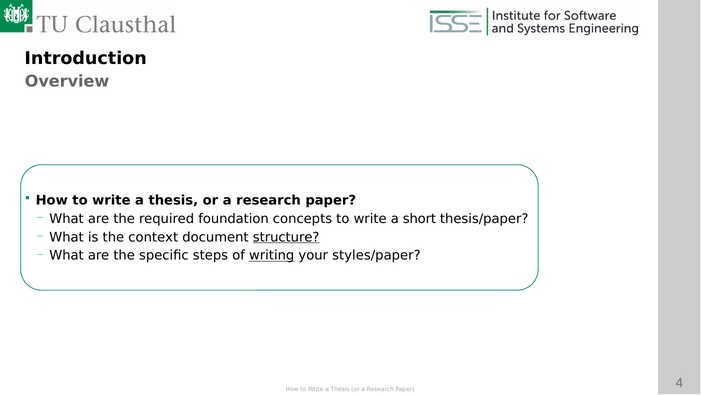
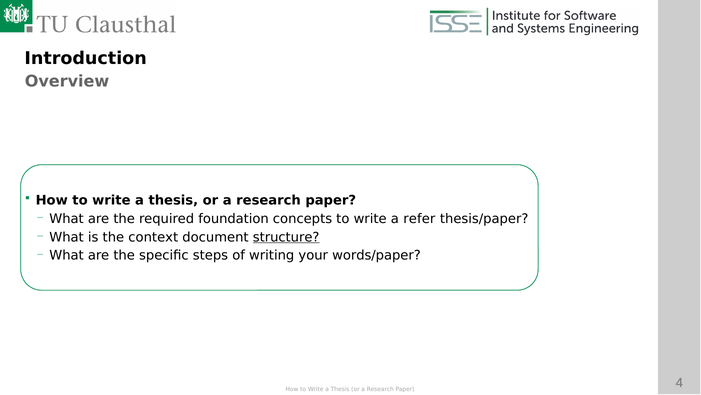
short: short -> refer (419, 218)
writing underline: present -> none (272, 255)
styles/paper: styles/paper -> words/paper (376, 255)
